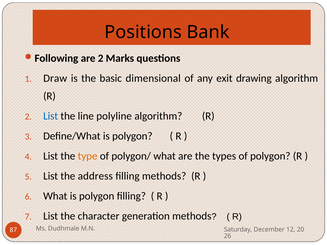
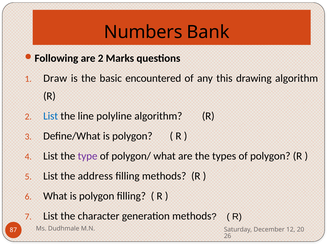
Positions: Positions -> Numbers (143, 32)
dimensional: dimensional -> encountered (153, 78)
exit: exit -> this (224, 78)
type colour: orange -> purple (88, 156)
